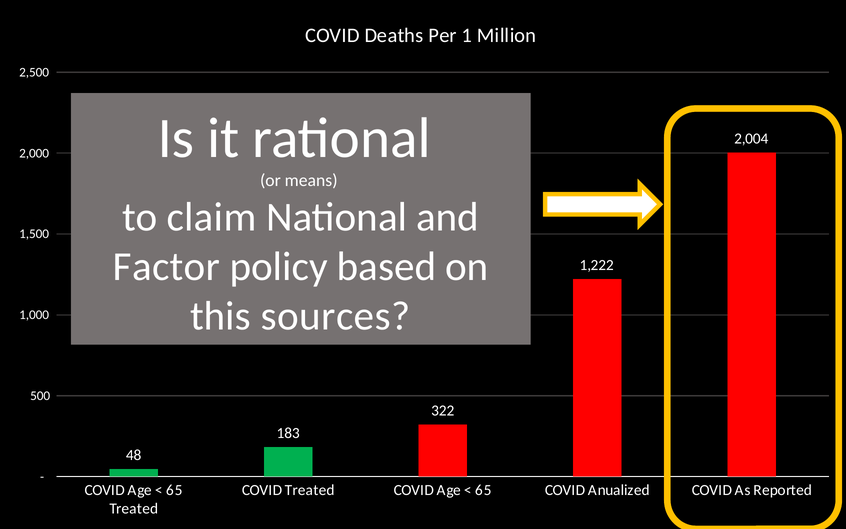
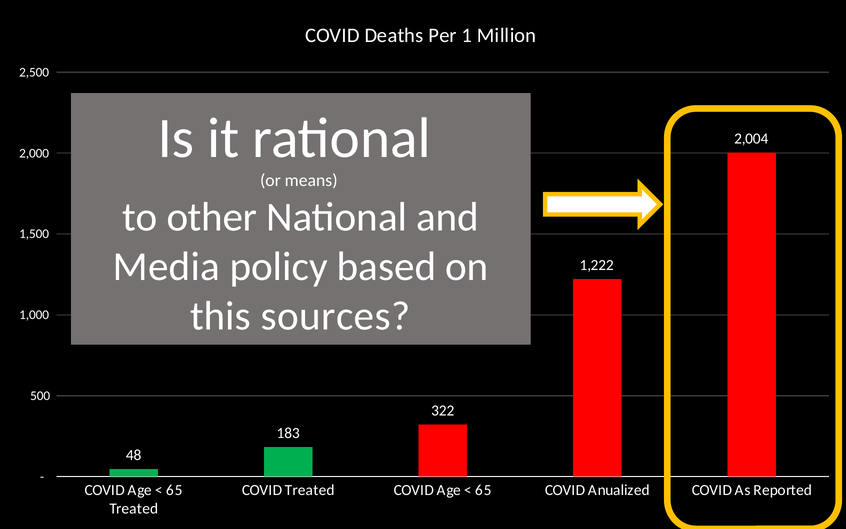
claim: claim -> other (212, 217)
Factor: Factor -> Media (167, 267)
